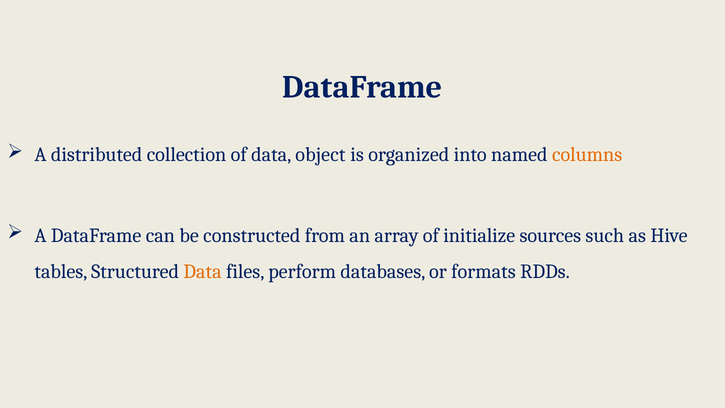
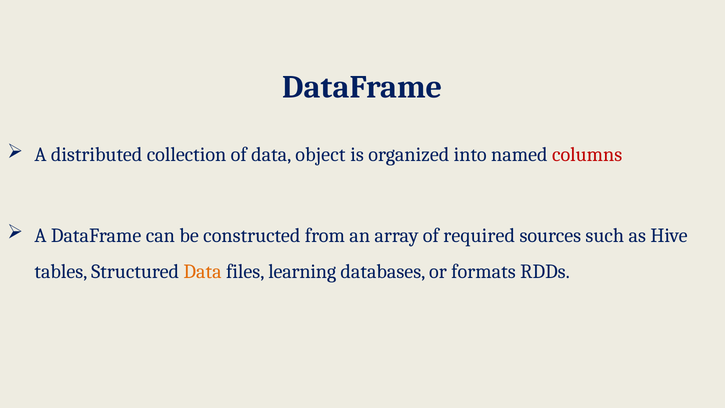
columns colour: orange -> red (587, 155)
initialize: initialize -> required (479, 235)
perform: perform -> learning (302, 272)
